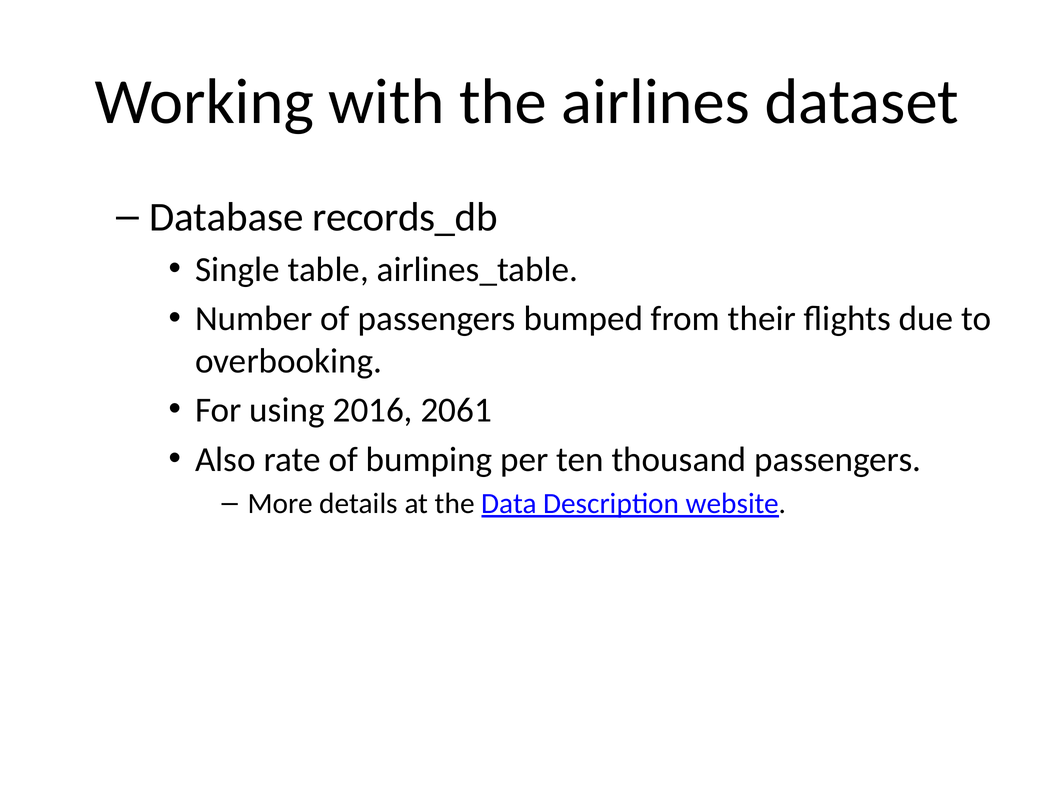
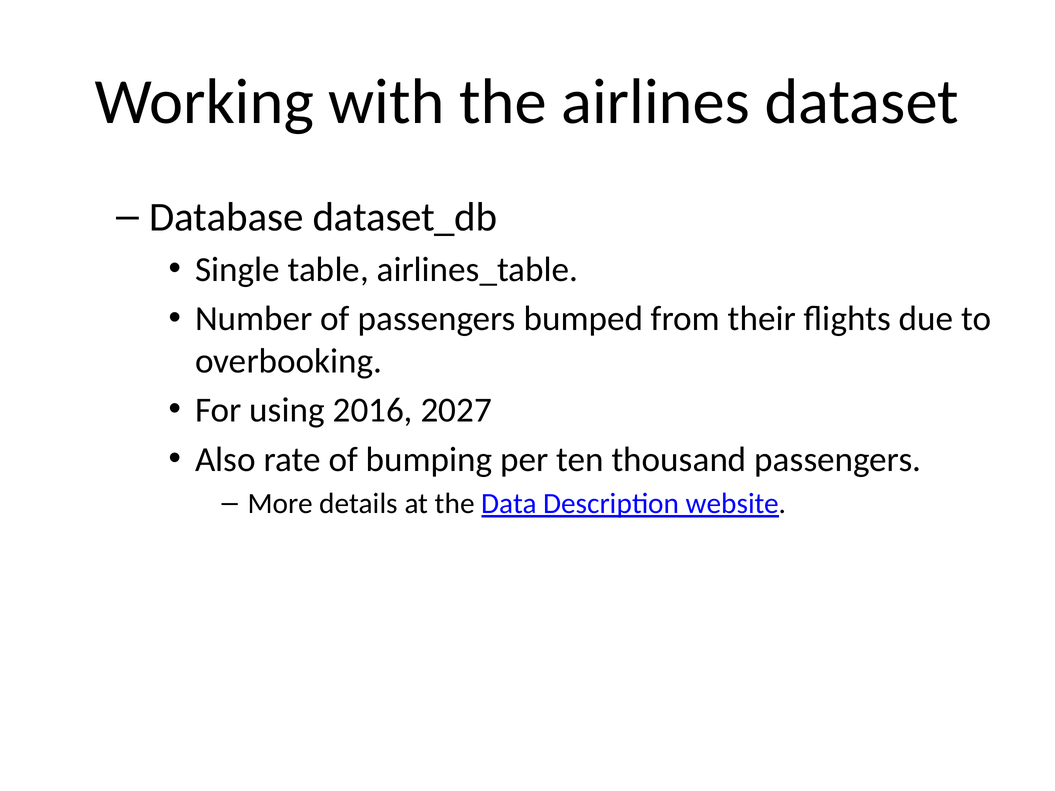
records_db: records_db -> dataset_db (405, 217)
2061: 2061 -> 2027 (456, 410)
